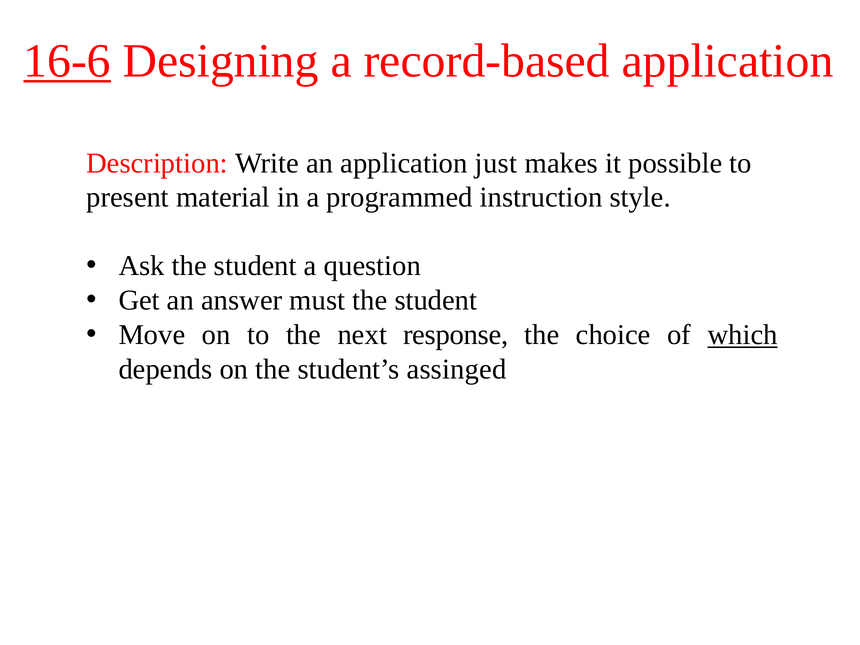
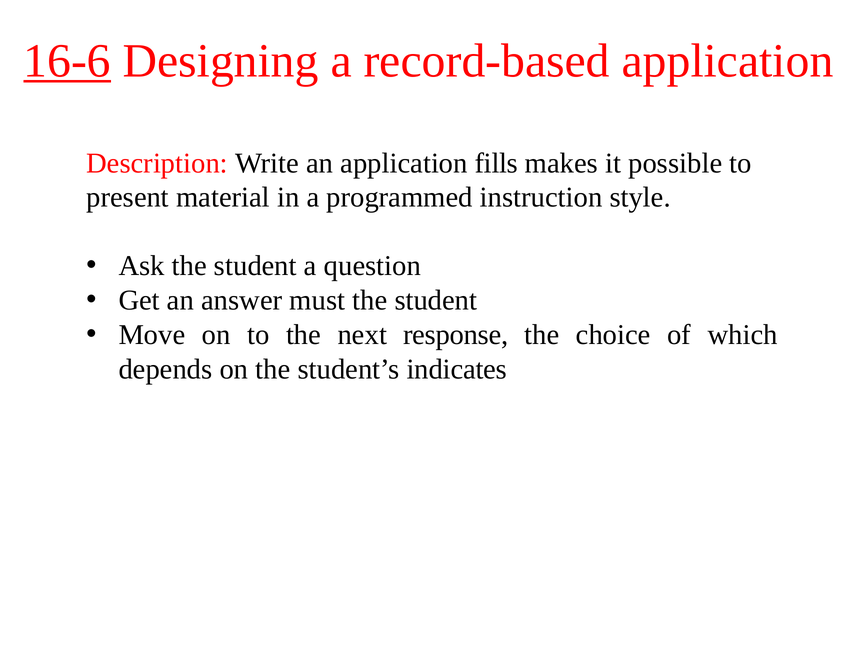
just: just -> fills (496, 163)
which underline: present -> none (743, 335)
assinged: assinged -> indicates (457, 369)
